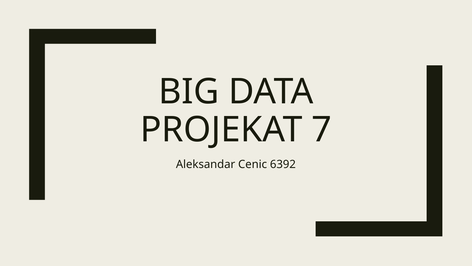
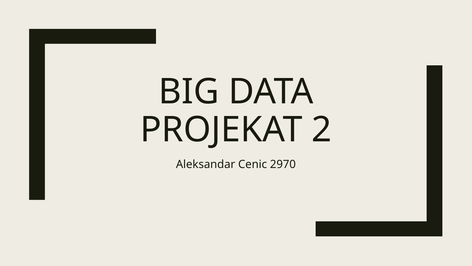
7: 7 -> 2 (322, 129)
6392: 6392 -> 2970 (283, 164)
